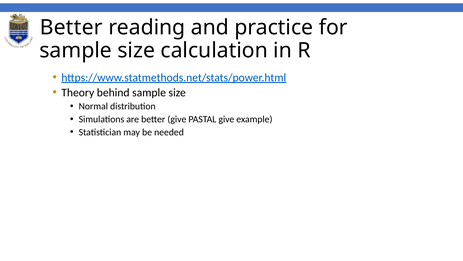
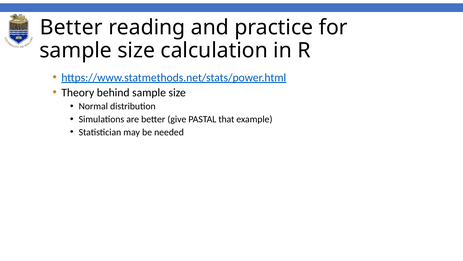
PASTAL give: give -> that (226, 119)
